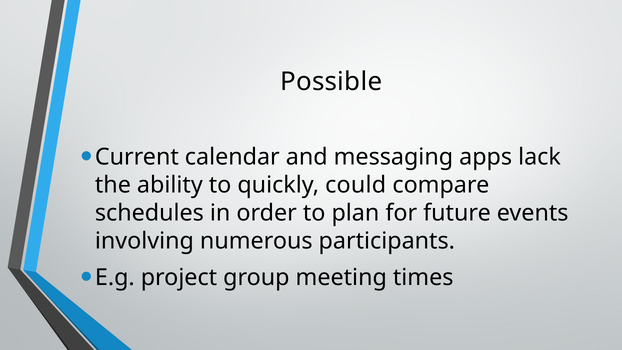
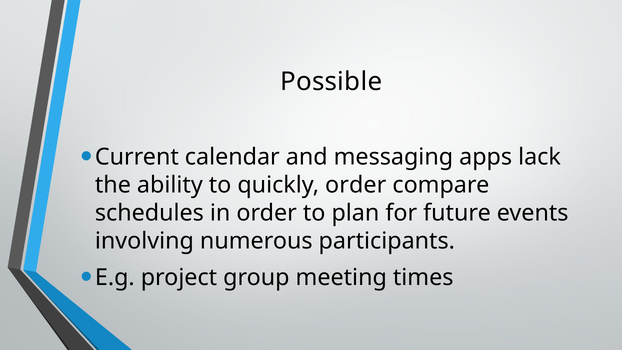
quickly could: could -> order (356, 185)
